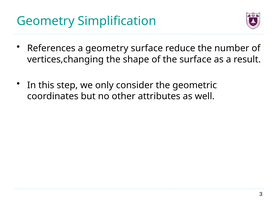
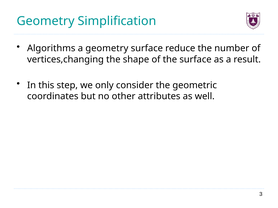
References: References -> Algorithms (51, 48)
